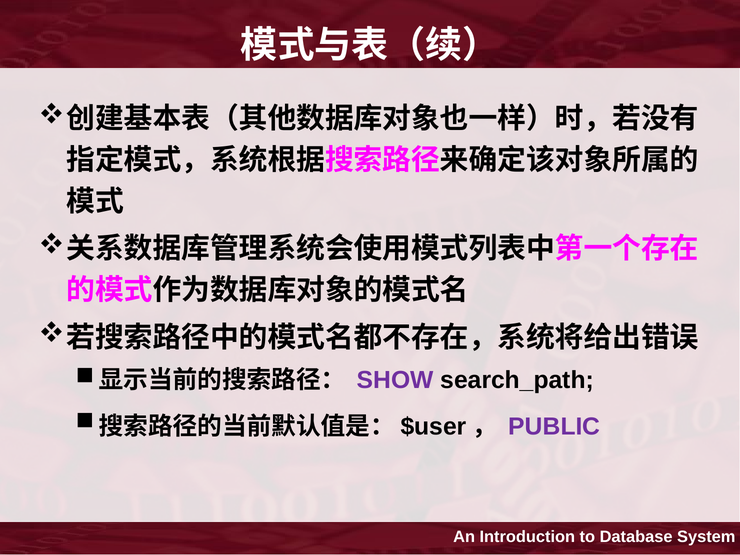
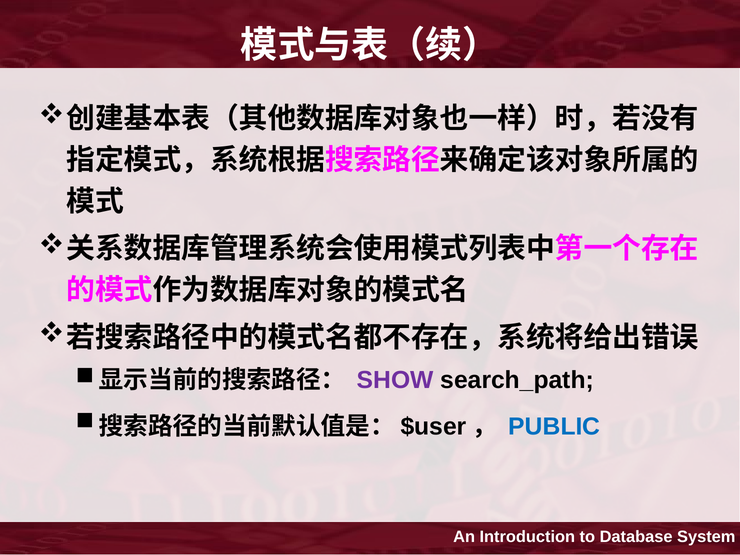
PUBLIC colour: purple -> blue (554, 427)
